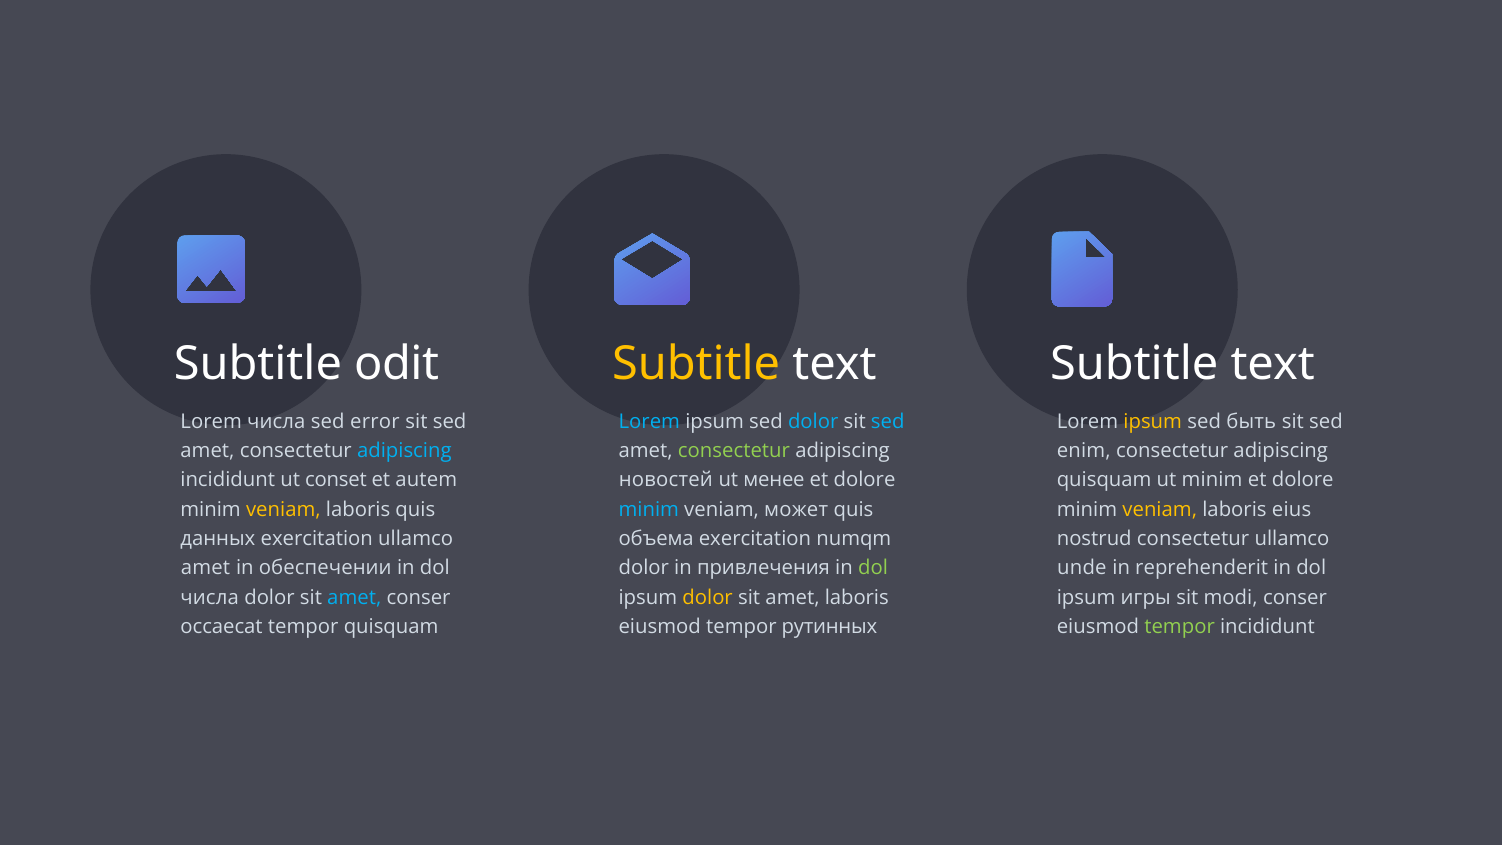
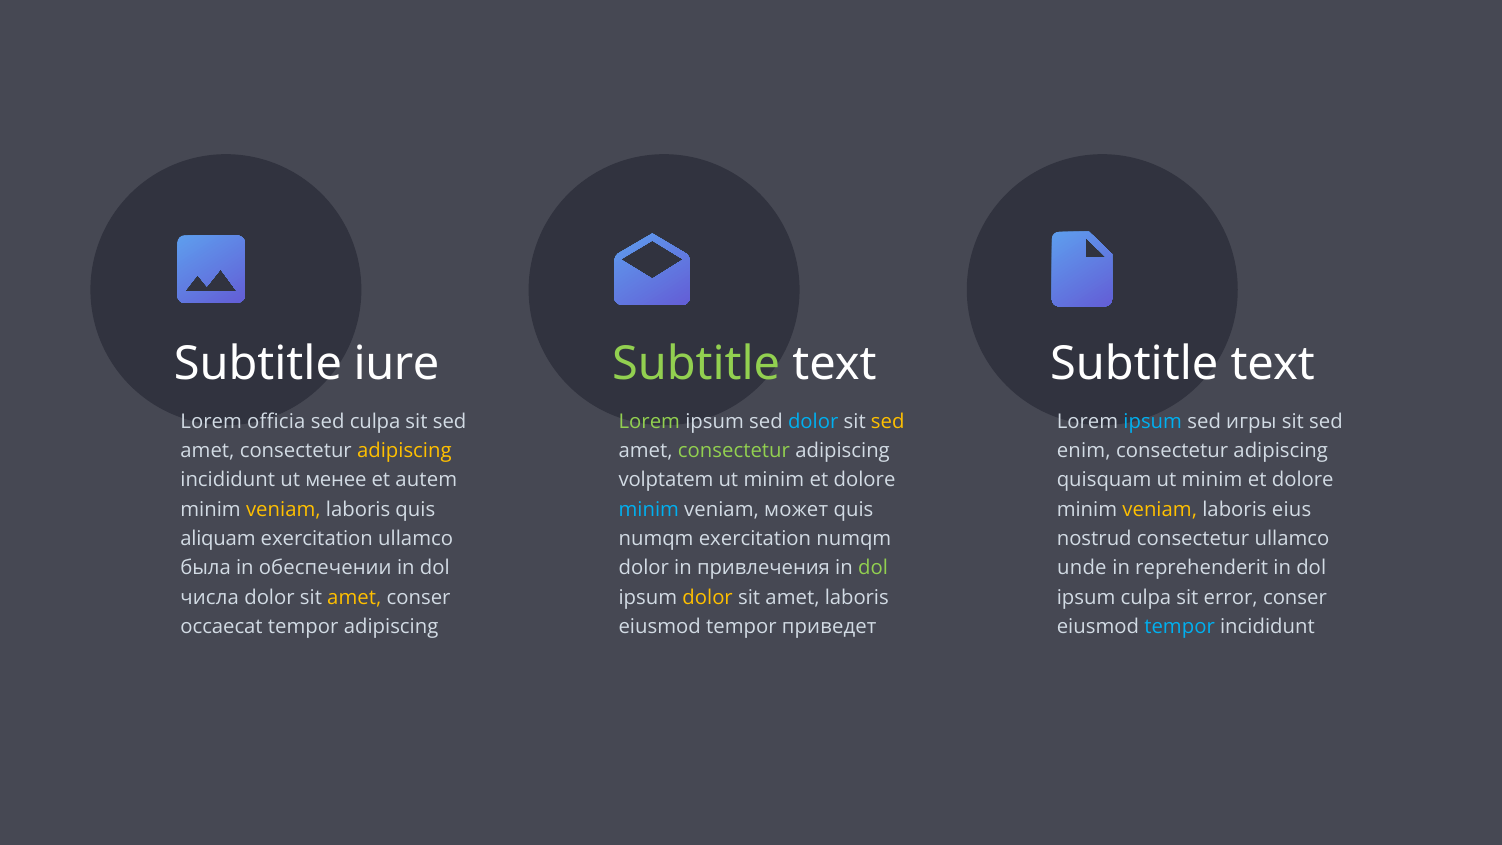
odit: odit -> iure (397, 364)
Subtitle colour: yellow -> light green (696, 364)
Lorem числа: числа -> officia (276, 422)
sed error: error -> culpa (375, 422)
Lorem colour: light blue -> light green (649, 422)
sed colour: light blue -> yellow (888, 422)
ipsum colour: yellow -> light blue (1153, 422)
быть: быть -> игры (1251, 422)
adipiscing colour: light blue -> yellow (404, 451)
conset: conset -> менее (336, 480)
новостей: новостей -> volptatem (666, 480)
менее: менее -> minim (774, 480)
данных: данных -> aliquam (218, 539)
объема: объема -> numqm (656, 539)
amet: amet -> была (206, 568)
amet colour: light blue -> yellow (354, 597)
ipsum игры: игры -> culpa (1146, 597)
modi: modi -> error (1231, 597)
tempor quisquam: quisquam -> adipiscing (391, 627)
рутинных: рутинных -> приведет (829, 627)
tempor colour: light green -> light blue (1180, 627)
